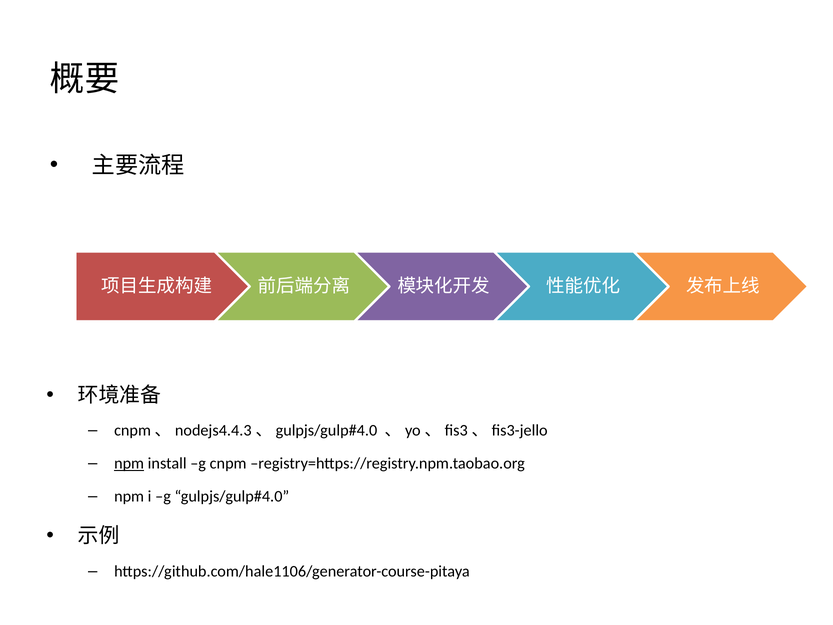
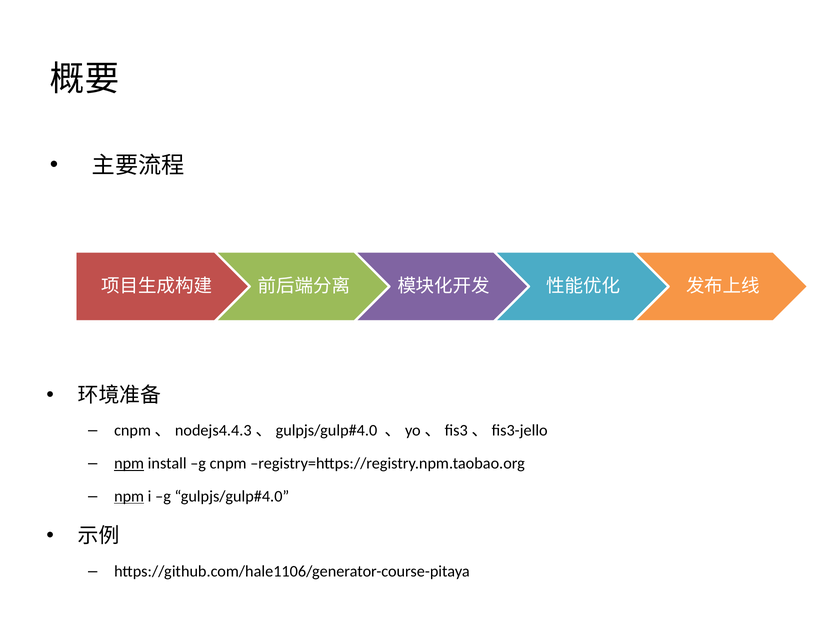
npm underline: none -> present (129, 496)
